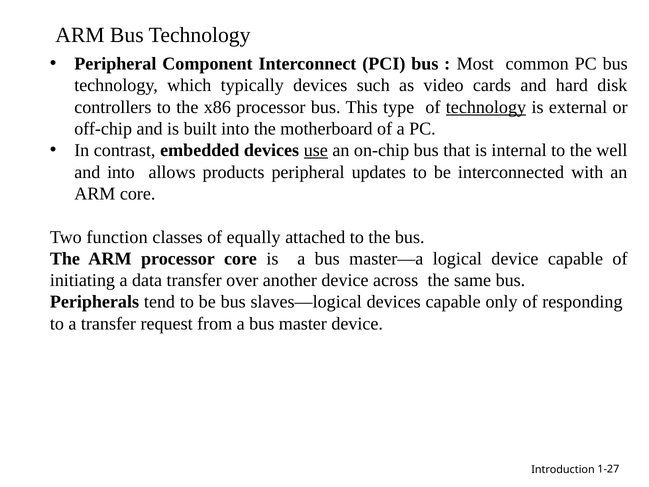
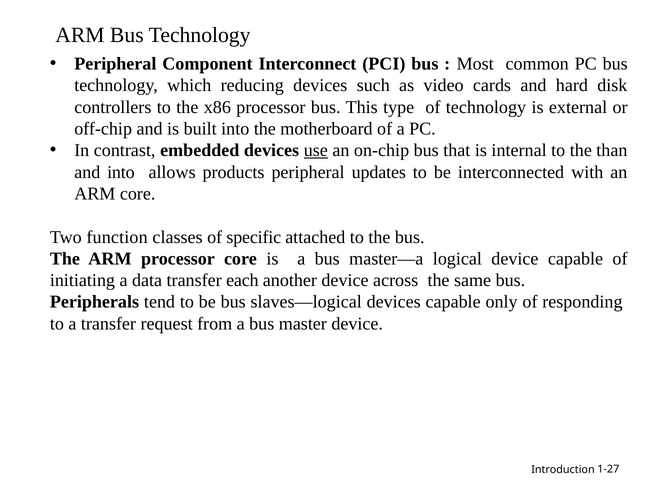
typically: typically -> reducing (252, 85)
technology underline: present -> none (486, 107)
well: well -> than (612, 150)
equally: equally -> specific (254, 237)
over: over -> each (242, 280)
